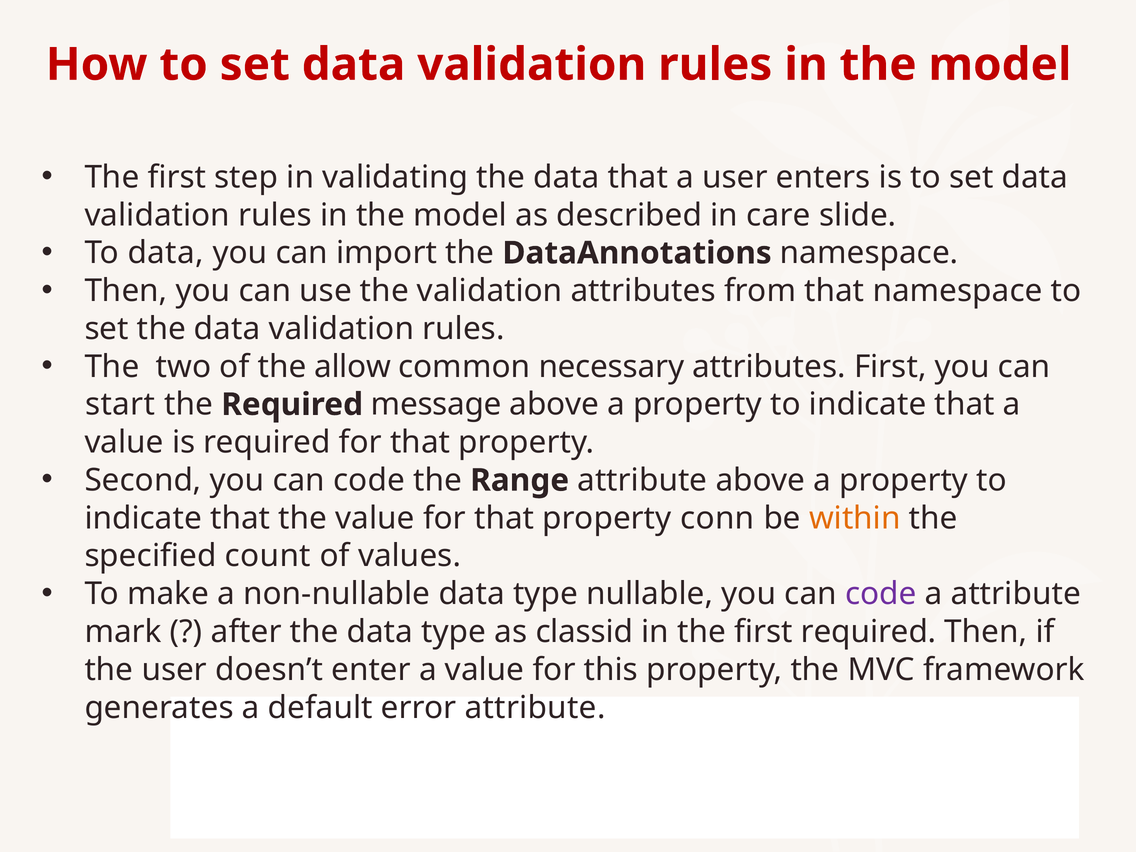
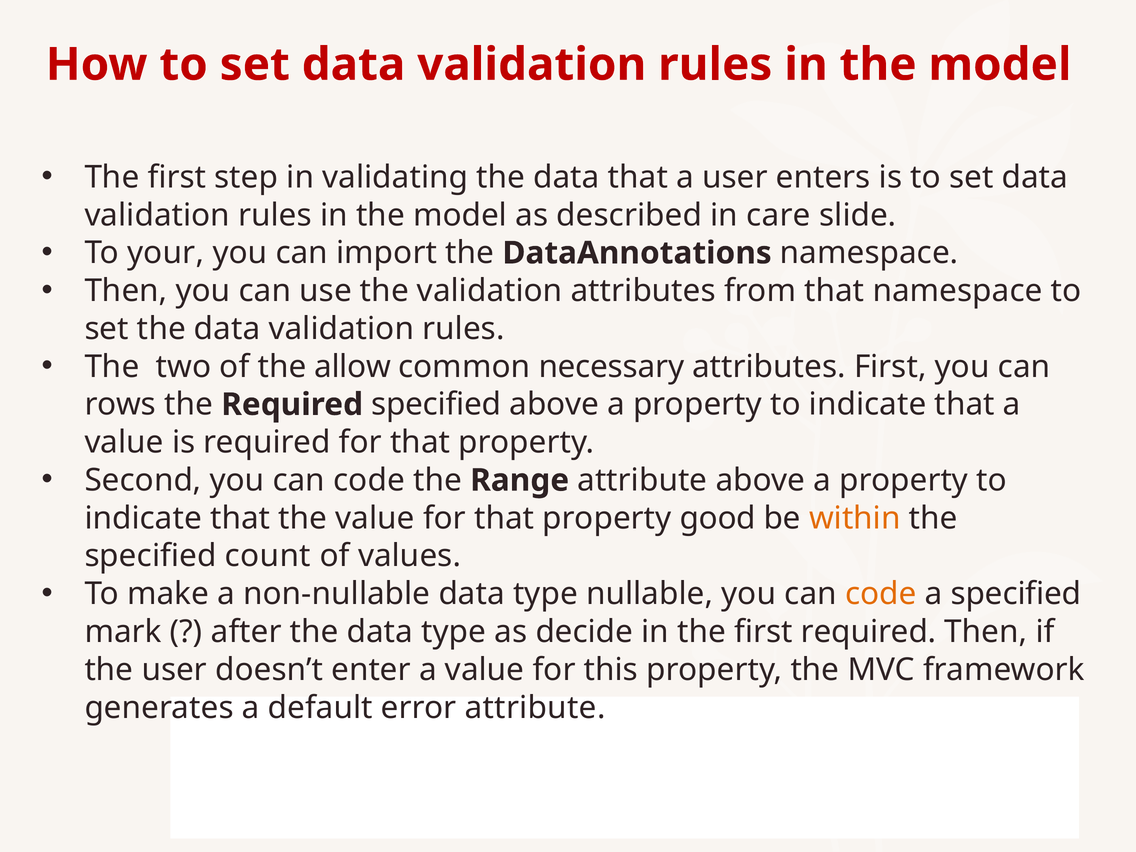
To data: data -> your (166, 253)
start: start -> rows (120, 405)
Required message: message -> specified (436, 405)
conn: conn -> good (718, 518)
code colour: purple -> orange (881, 594)
a attribute: attribute -> specified (1016, 594)
classid: classid -> decide (584, 632)
